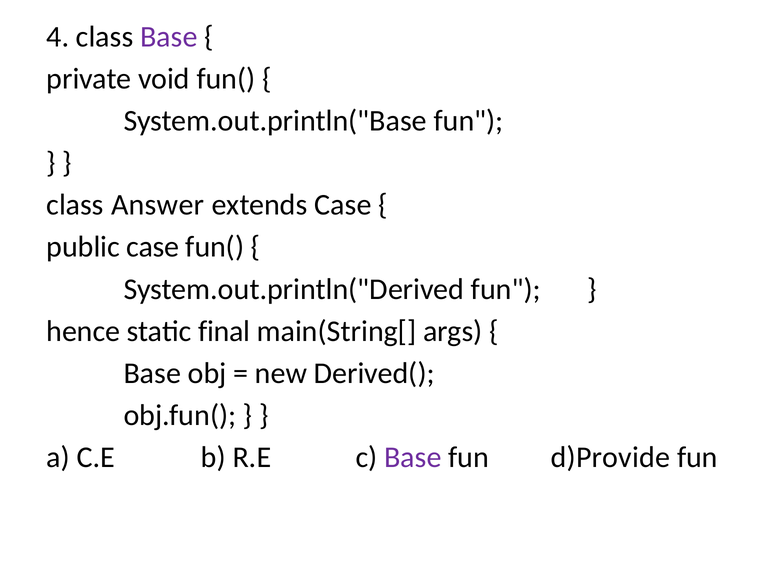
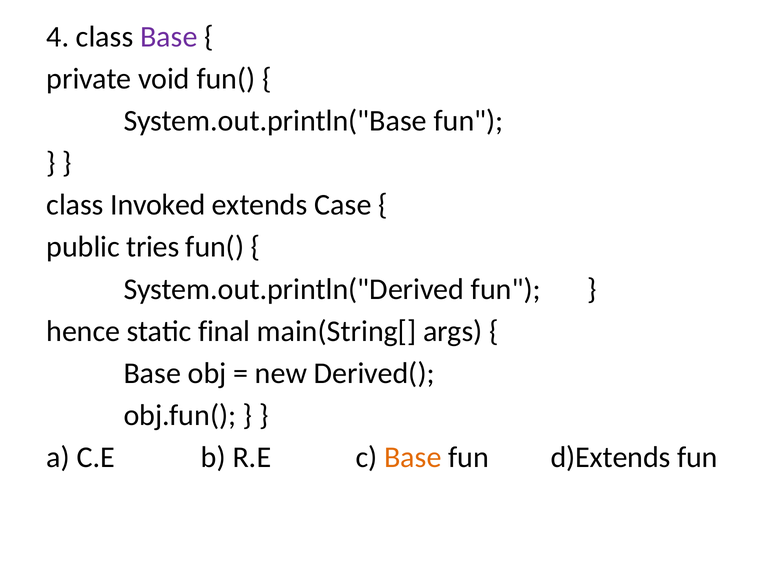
Answer: Answer -> Invoked (158, 205)
public case: case -> tries (153, 247)
Base colour: purple -> orange (413, 457)
d)Provide: d)Provide -> d)Extends (611, 457)
